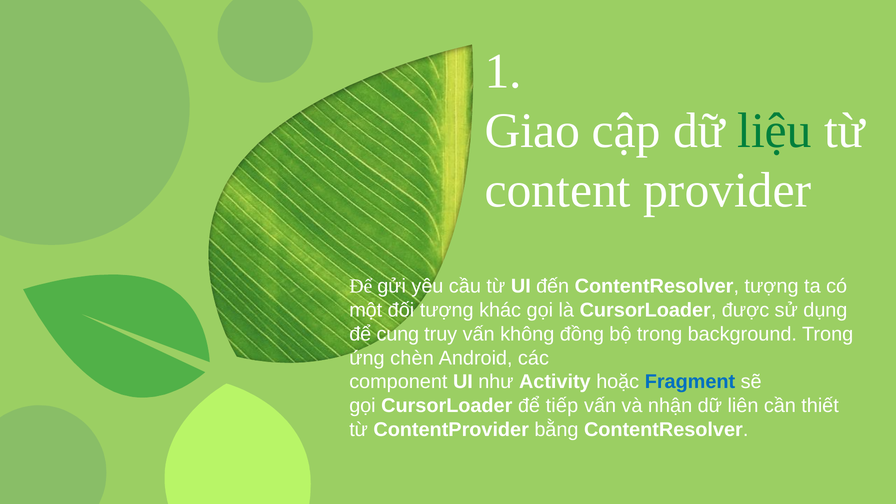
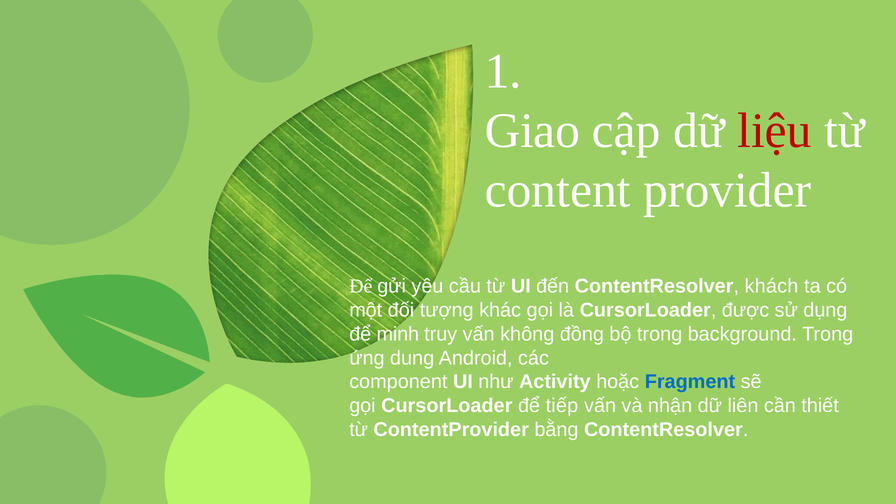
liệu colour: green -> red (774, 131)
ContentResolver tượng: tượng -> khách (771, 286)
cung: cung -> minh (398, 334)
chèn: chèn -> dung (412, 358)
